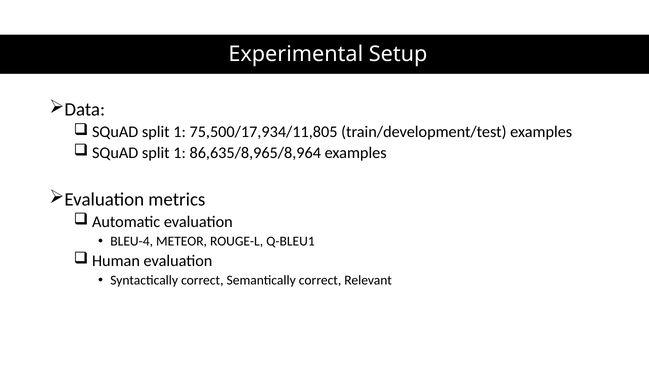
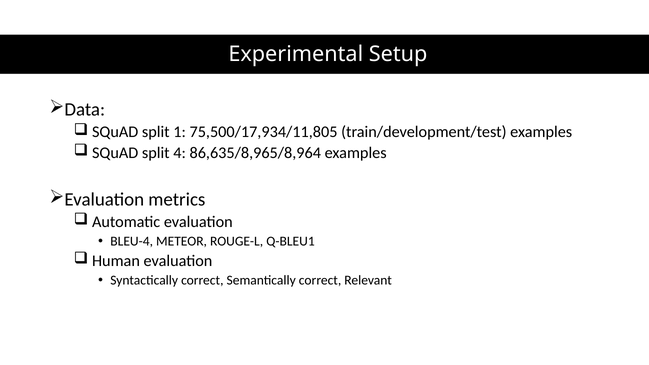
1: 1 -> 4 (180, 153)
